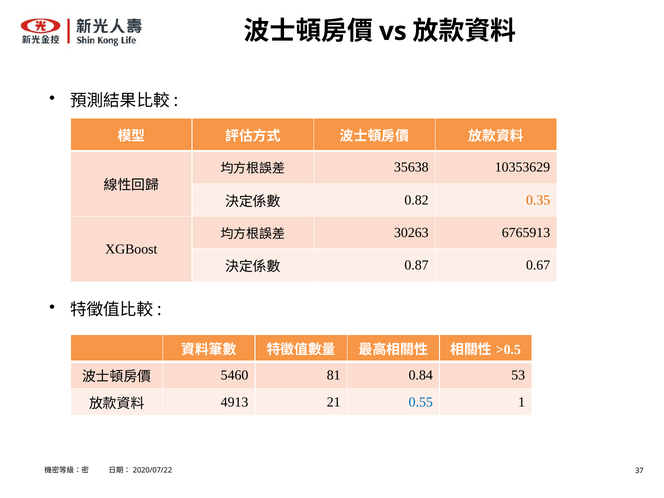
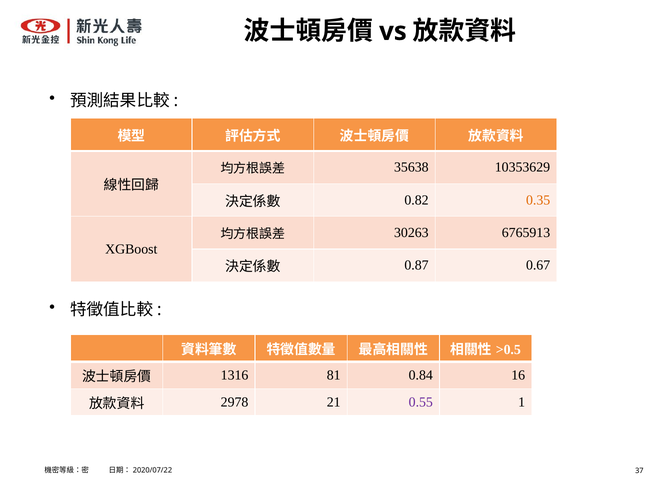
5460: 5460 -> 1316 (235, 375)
53: 53 -> 16 (518, 375)
4913: 4913 -> 2978 (235, 402)
0.55 colour: blue -> purple (421, 402)
